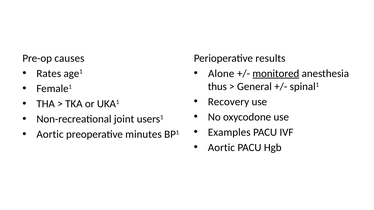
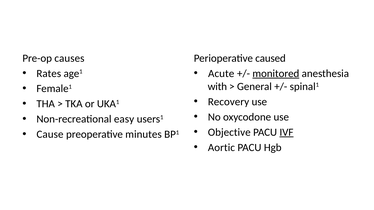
results: results -> caused (270, 58)
Alone: Alone -> Acute (221, 74)
thus: thus -> with (217, 87)
joint: joint -> easy (124, 119)
Examples: Examples -> Objective (229, 132)
IVF underline: none -> present (286, 132)
Aortic: Aortic -> Cause (50, 135)
